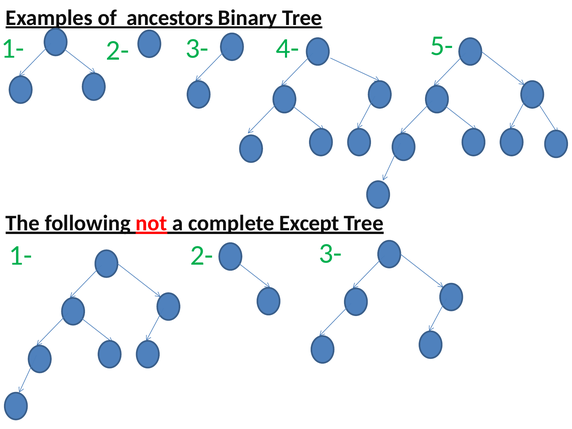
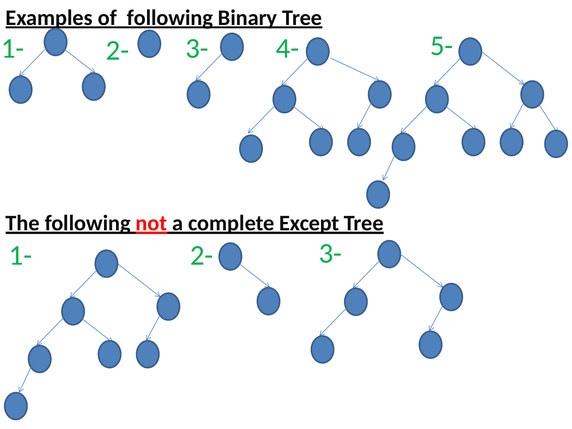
of ancestors: ancestors -> following (170, 18)
